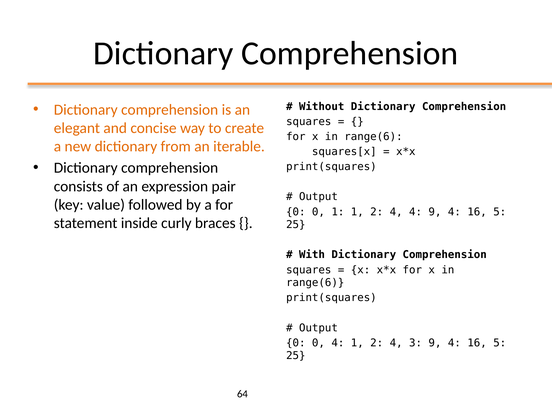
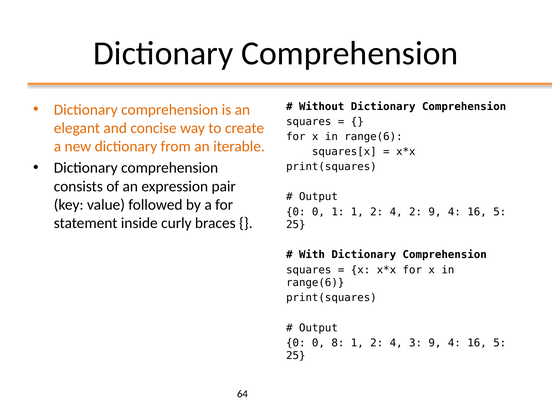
4 4: 4 -> 2 (416, 212)
0 4: 4 -> 8 (338, 343)
